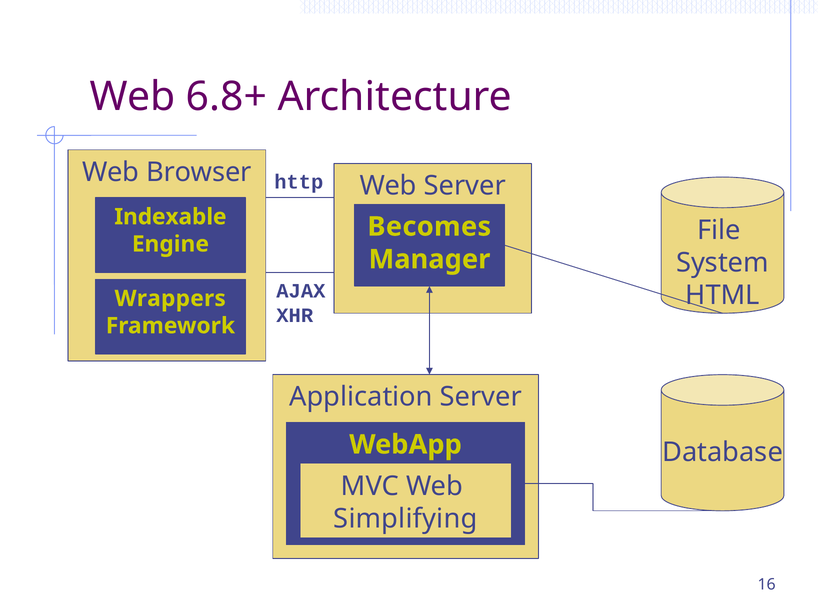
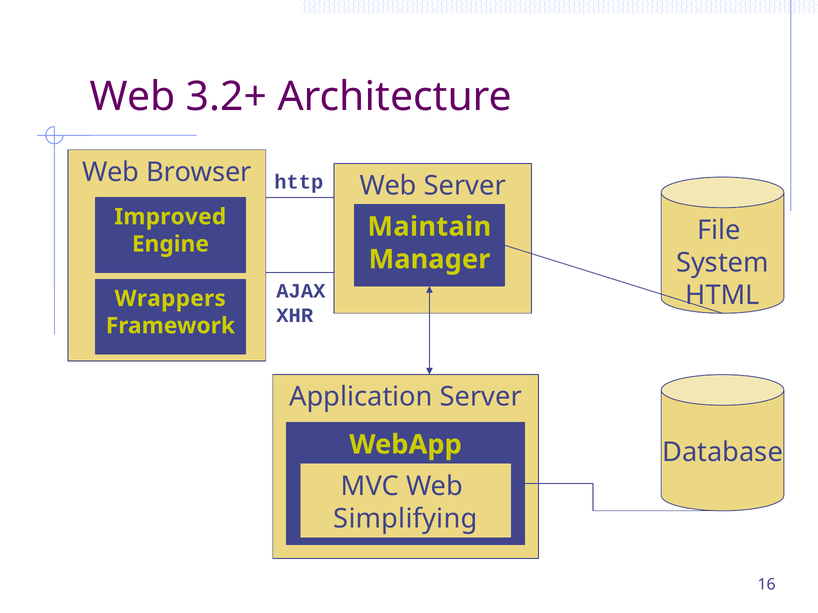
6.8+: 6.8+ -> 3.2+ (226, 97)
Indexable: Indexable -> Improved (170, 217)
Becomes: Becomes -> Maintain (429, 227)
